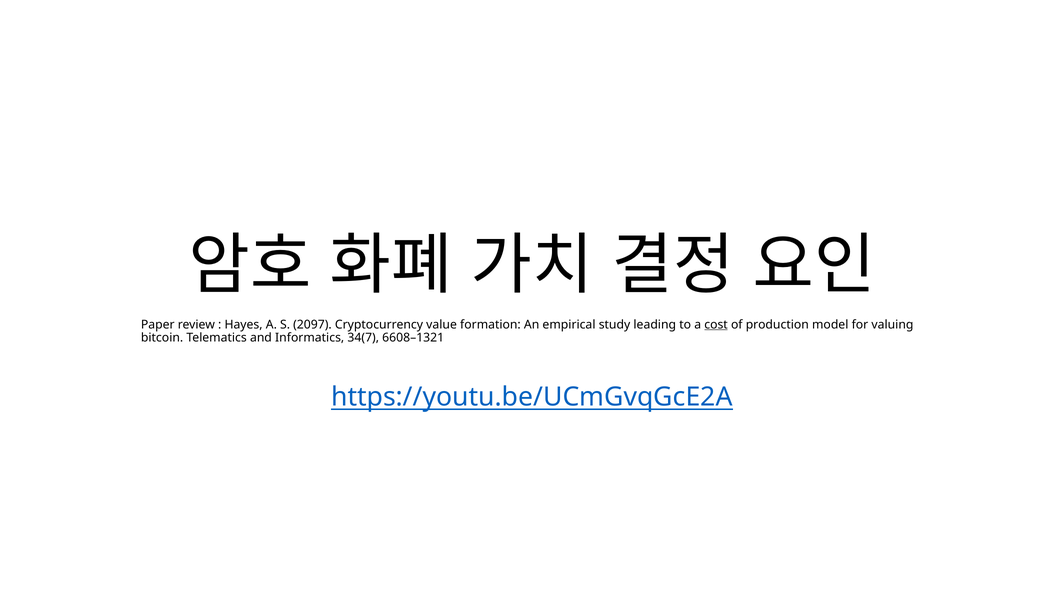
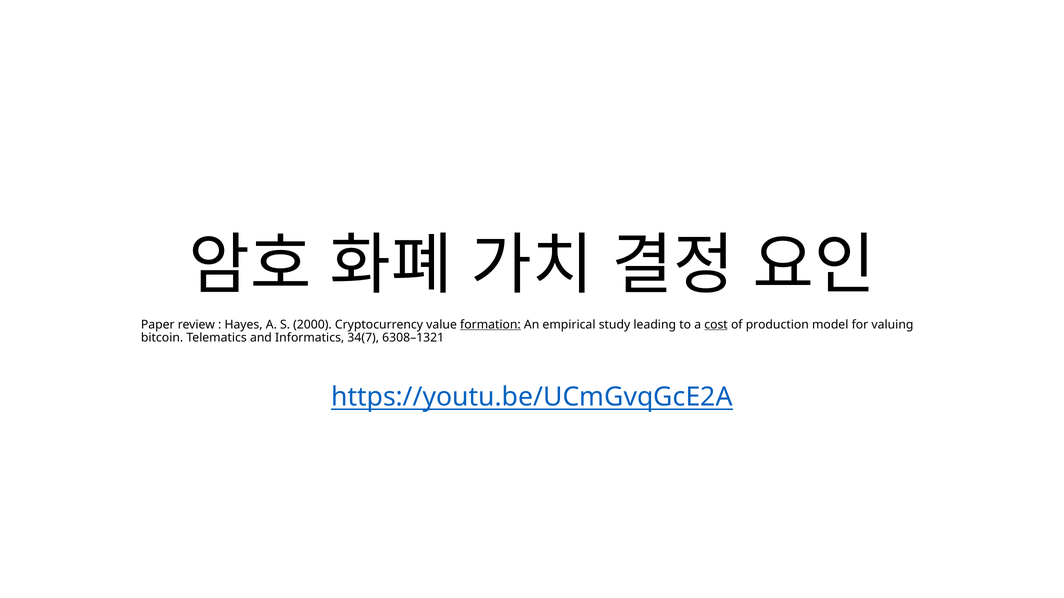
2097: 2097 -> 2000 (312, 325)
formation underline: none -> present (490, 325)
6608–1321: 6608–1321 -> 6308–1321 (413, 338)
